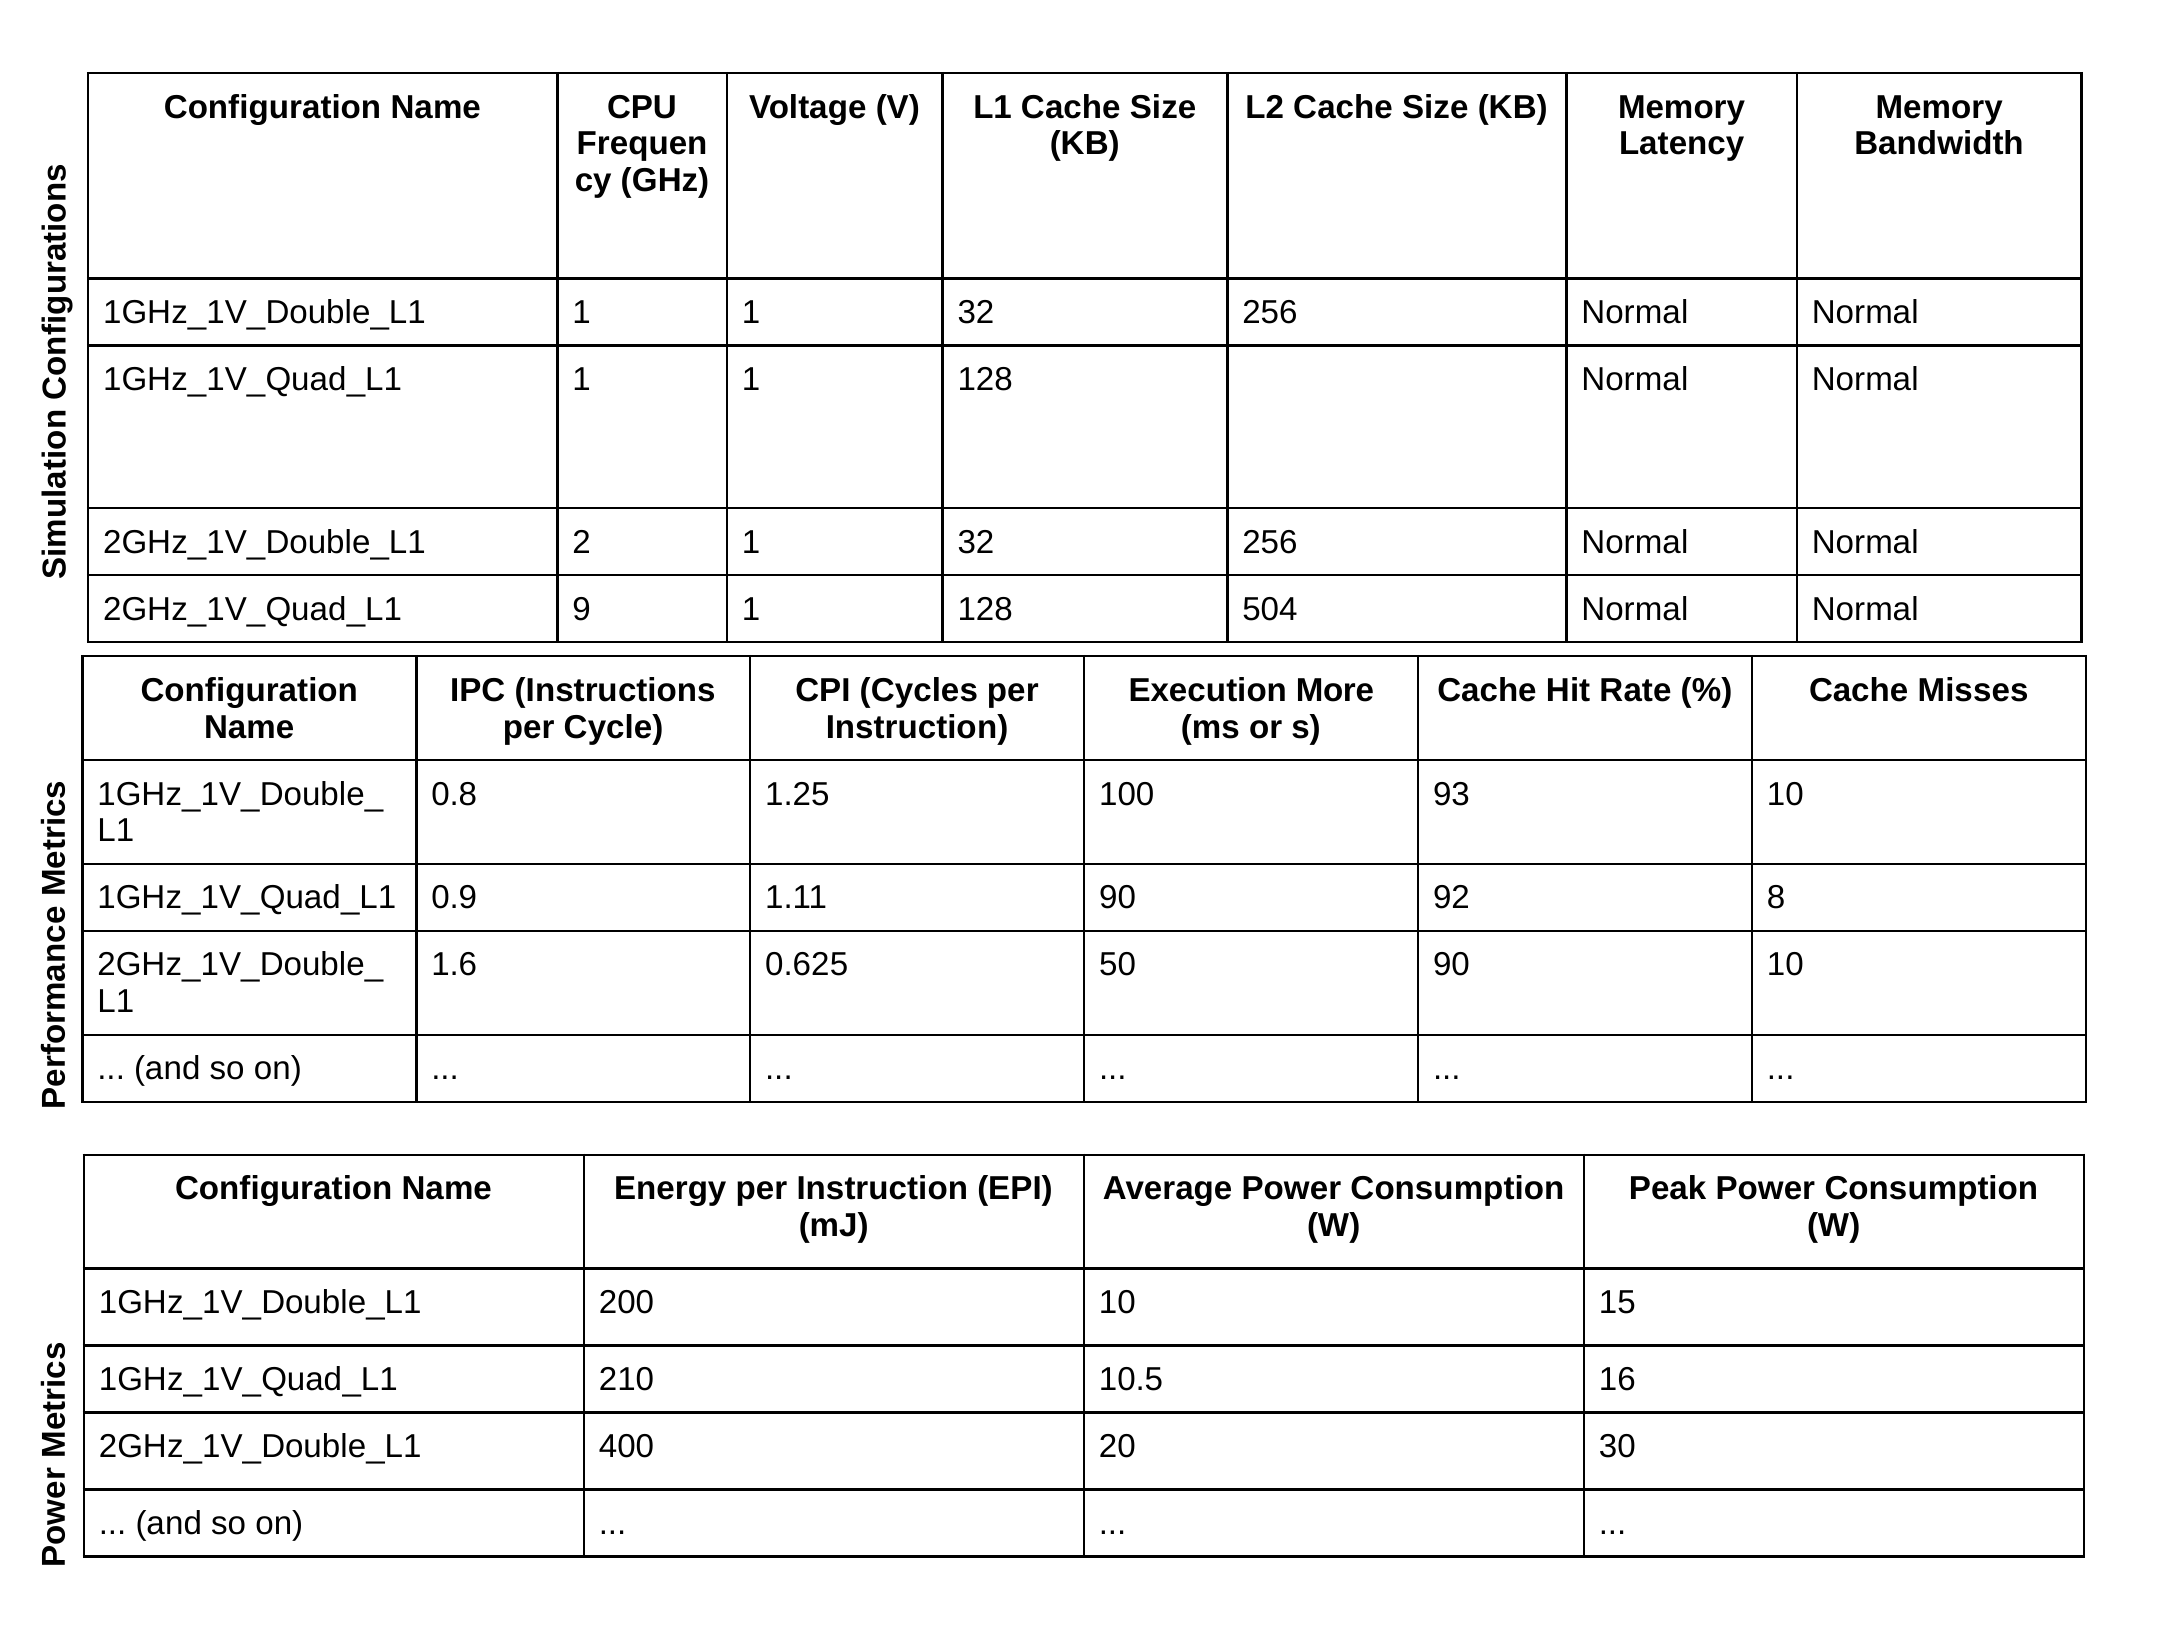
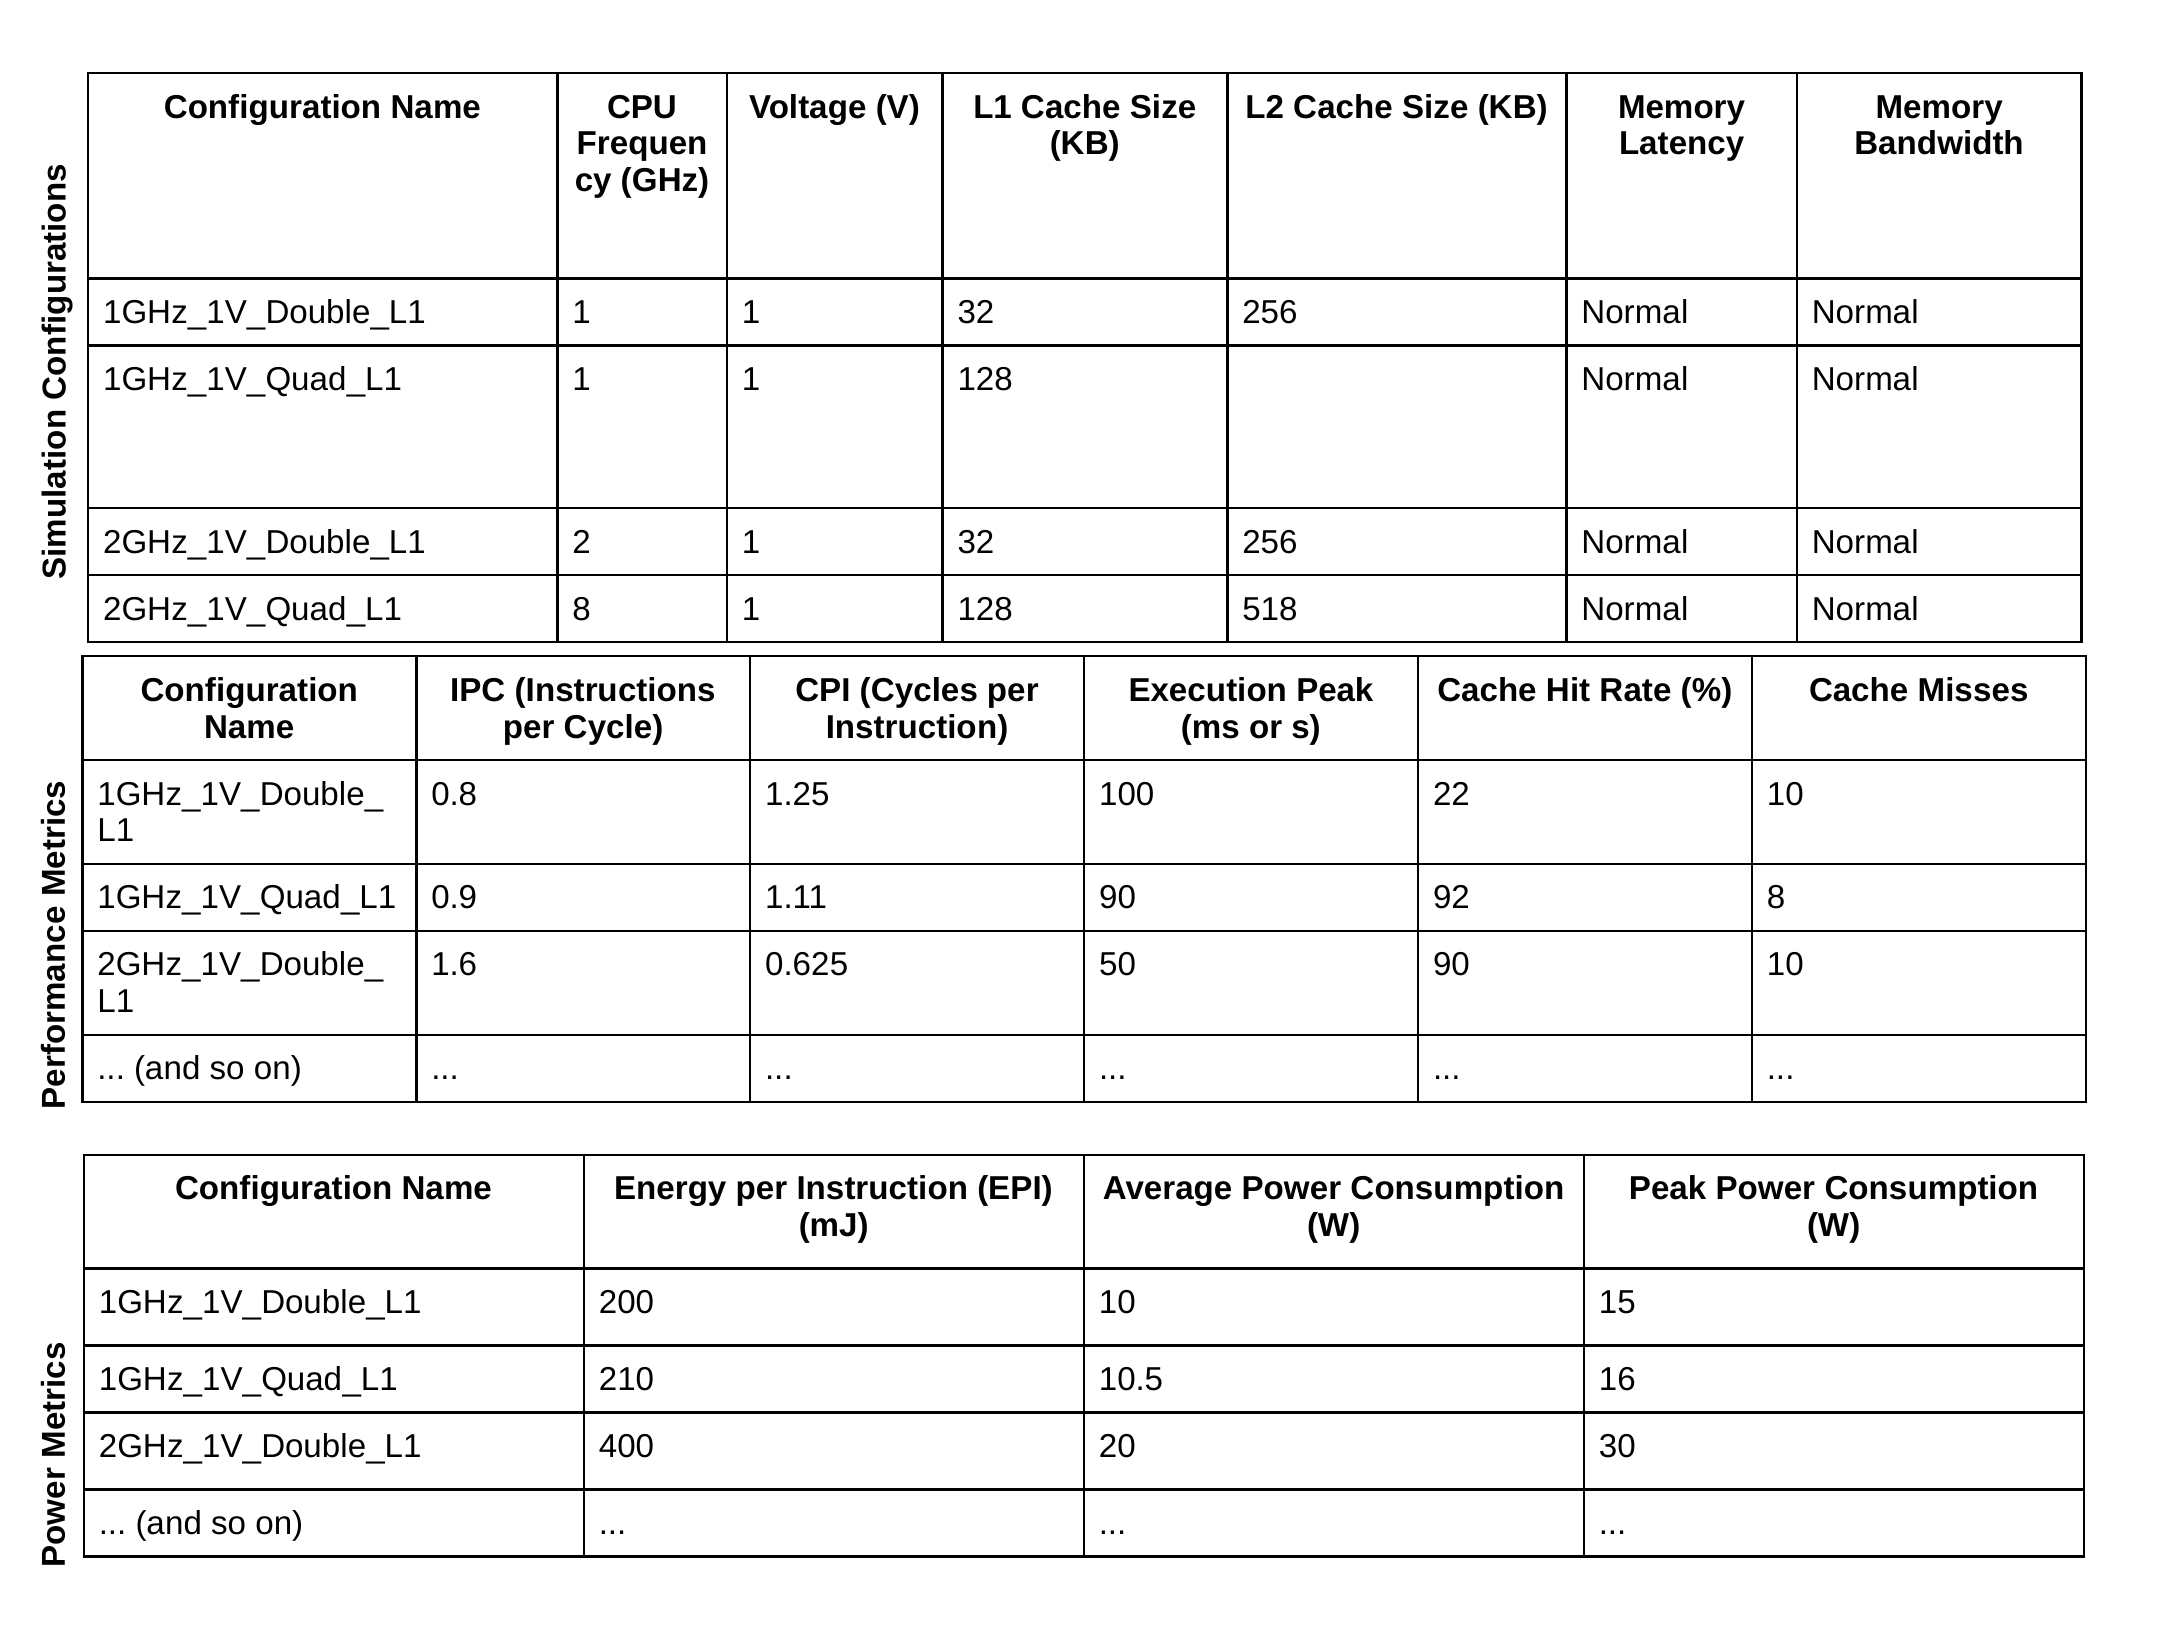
9: 9 -> 8 (582, 609)
504: 504 -> 518 (1270, 609)
Execution More: More -> Peak (1335, 690)
93: 93 -> 22 (1451, 794)
